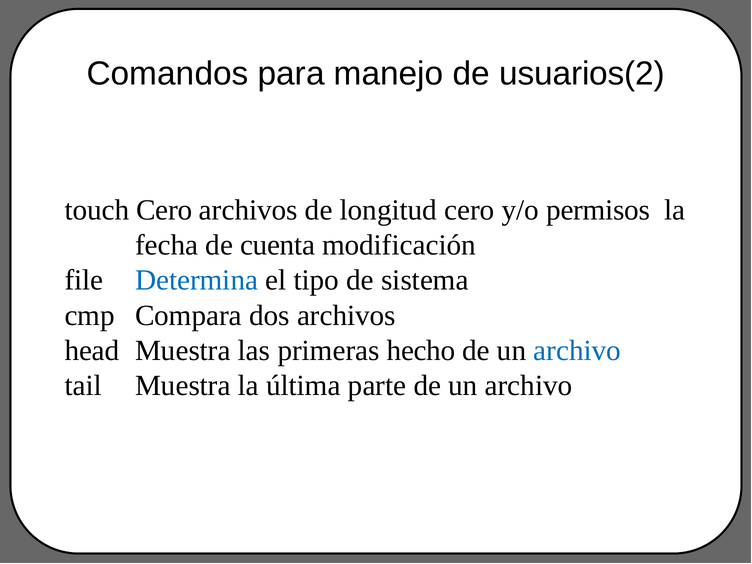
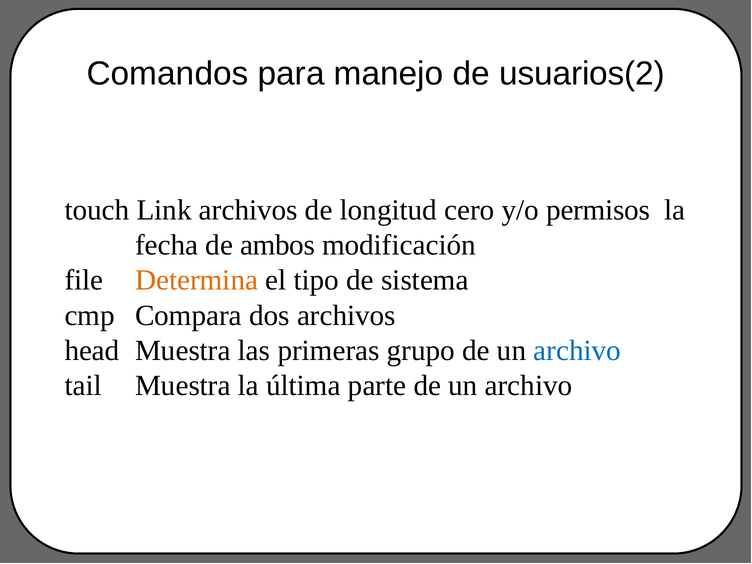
touch Cero: Cero -> Link (164, 210)
cuenta: cuenta -> ambos (278, 245)
Determina colour: blue -> orange (197, 280)
hecho: hecho -> grupo (421, 351)
